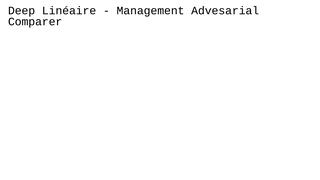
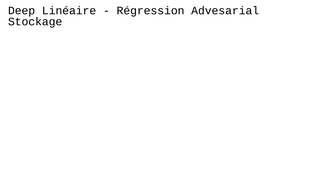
Management: Management -> Régression (151, 11)
Comparer: Comparer -> Stockage (35, 22)
